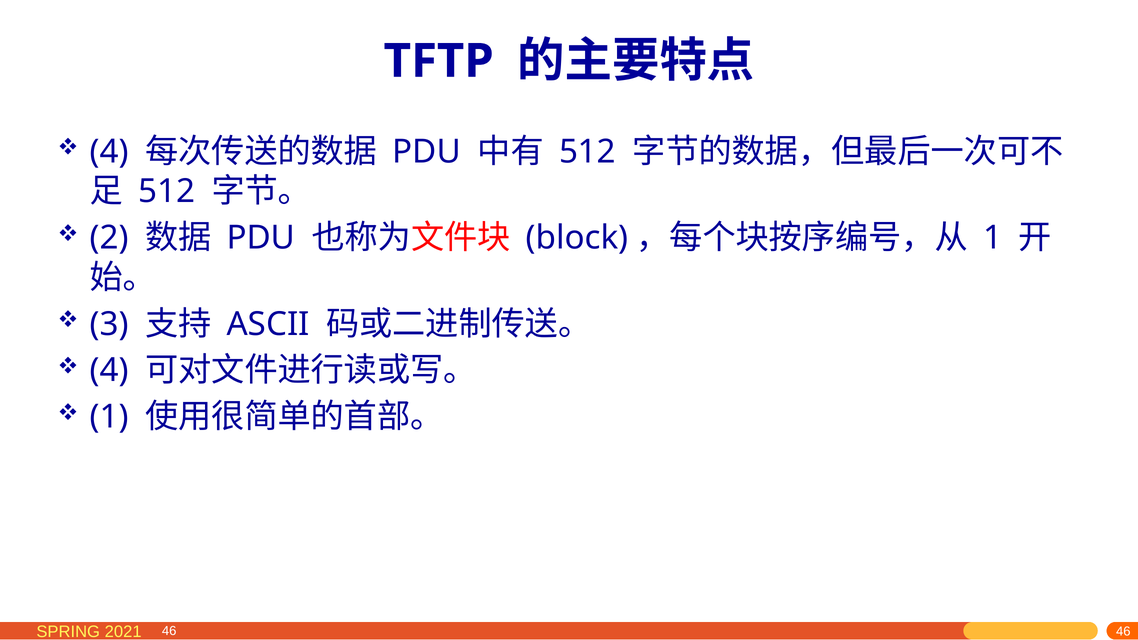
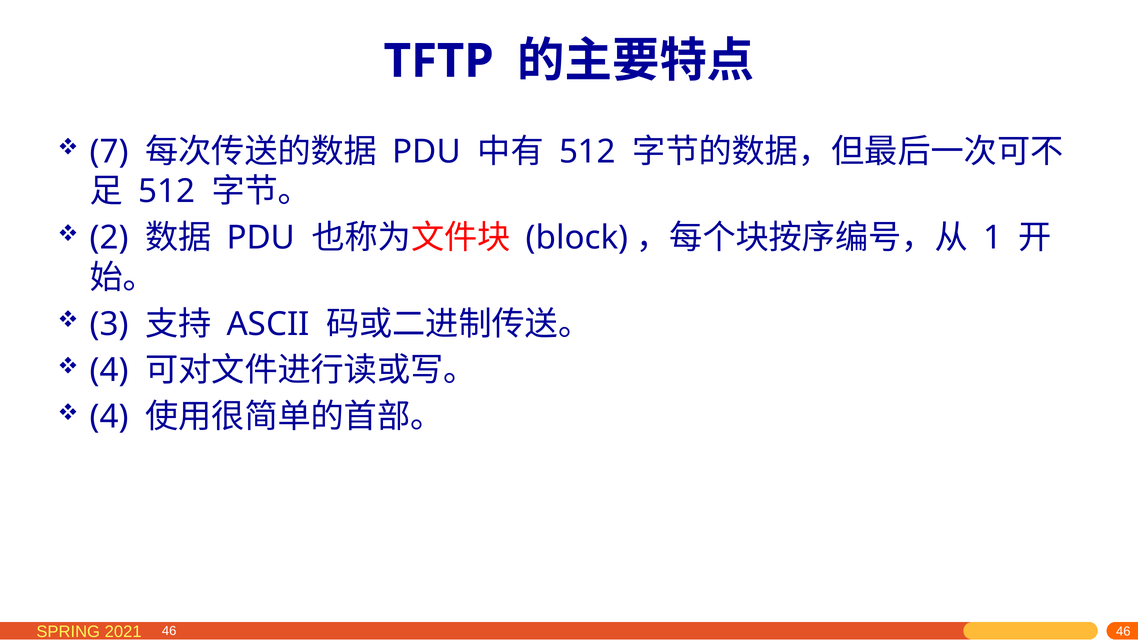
4: 4 -> 7 (109, 152)
1: 1 -> 4 (109, 417)
